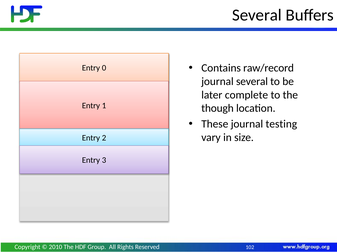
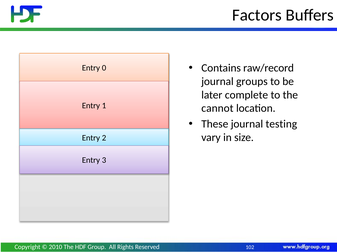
Several: Several -> Factors (257, 15)
journal several: several -> groups (252, 82)
though: though -> cannot (217, 109)
